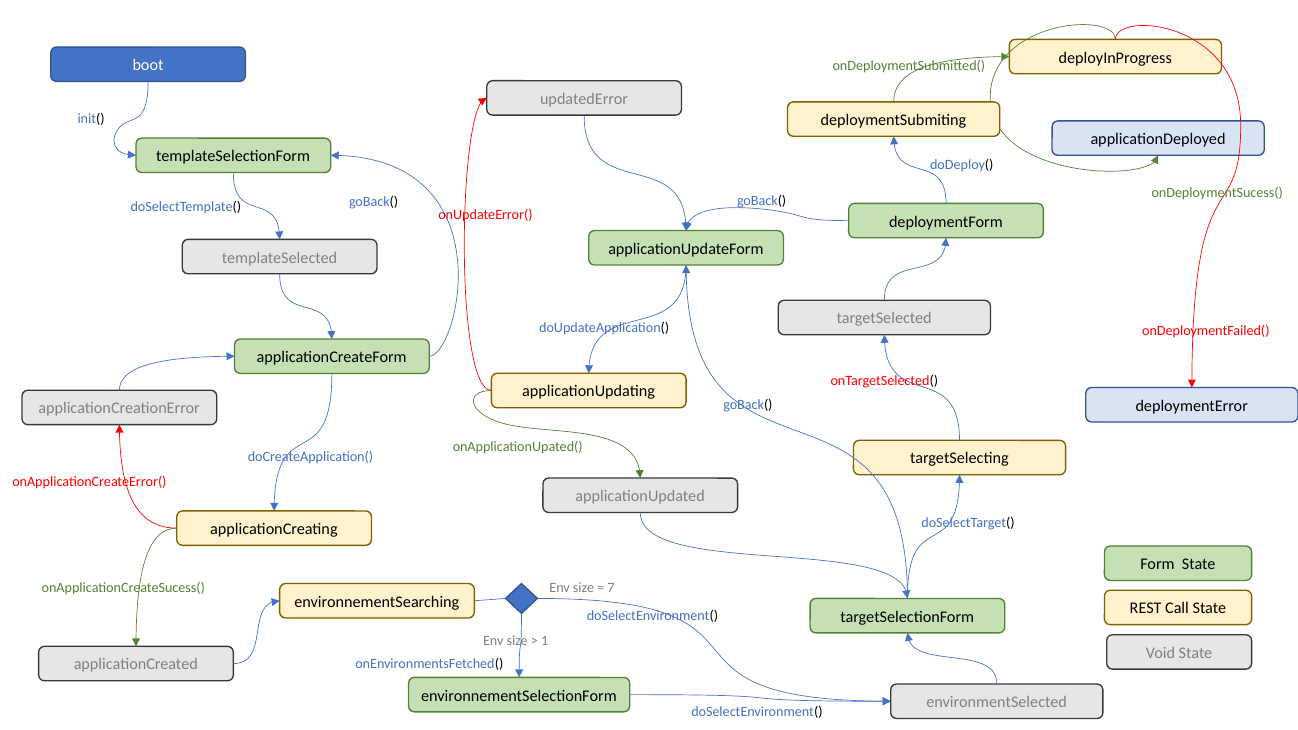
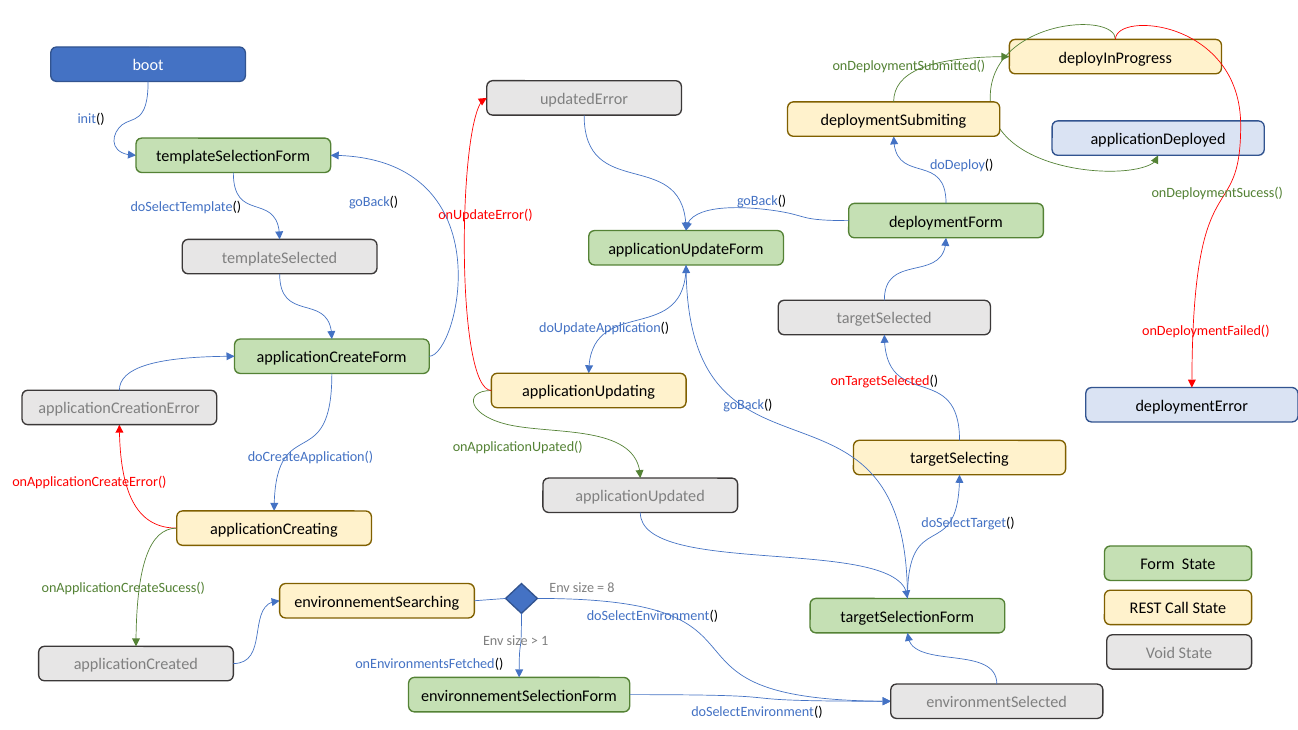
7: 7 -> 8 (611, 588)
